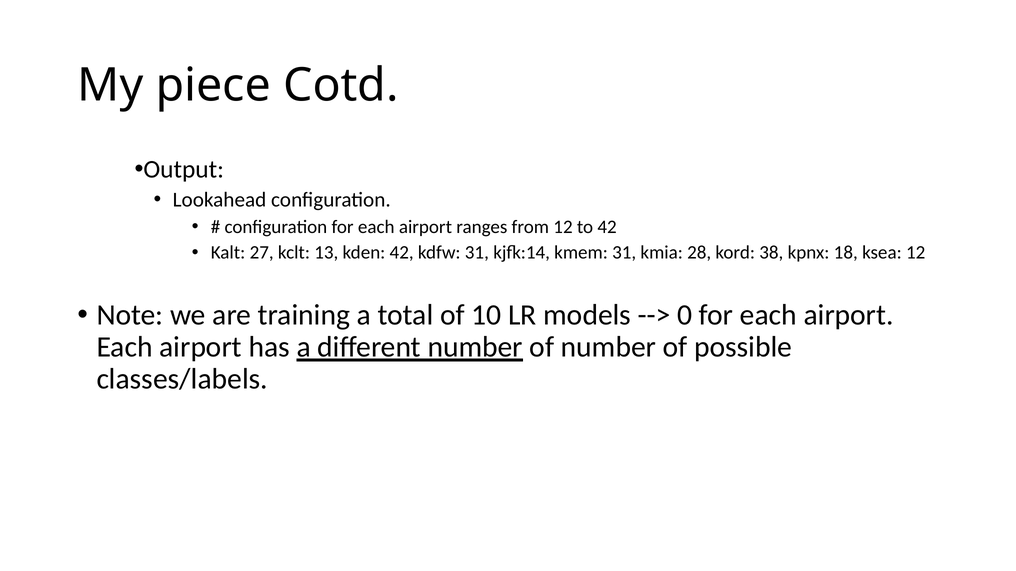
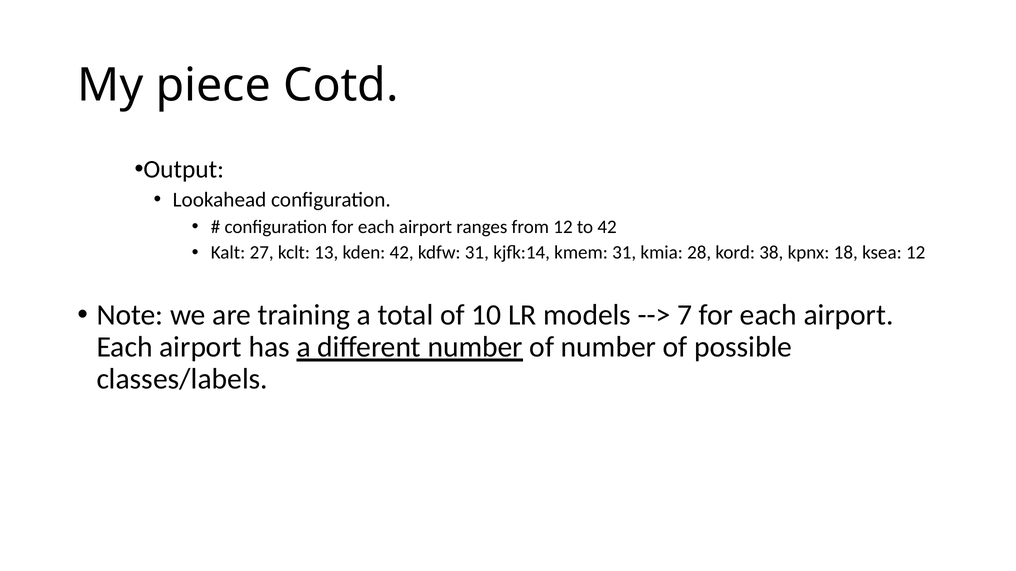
0: 0 -> 7 (685, 315)
